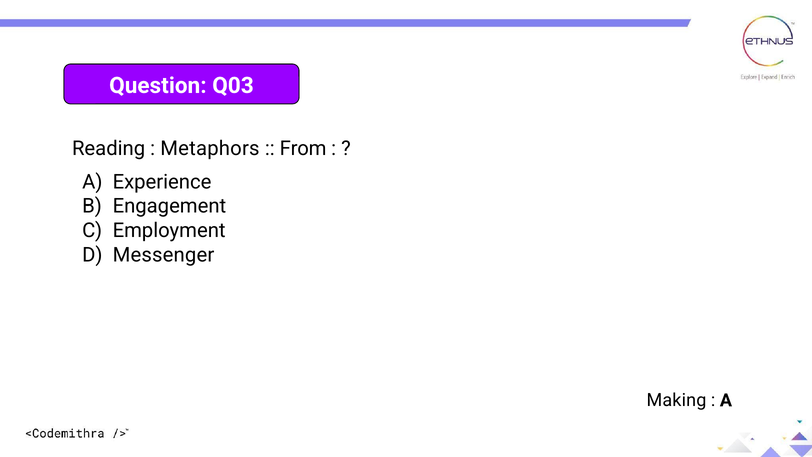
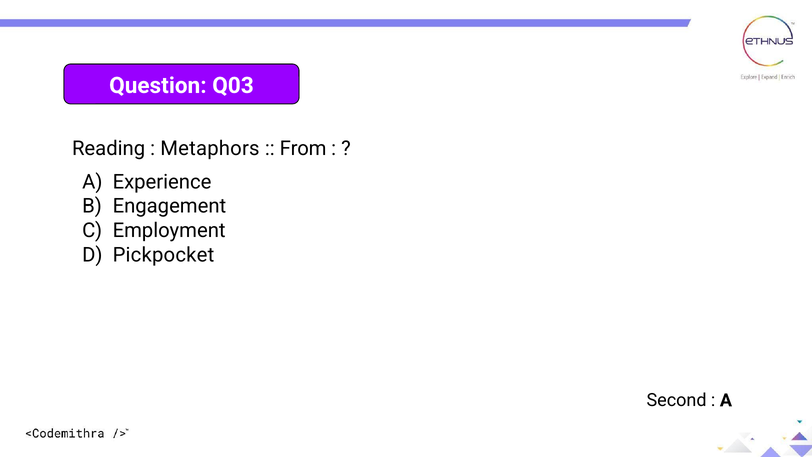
Messenger: Messenger -> Pickpocket (163, 255)
Making: Making -> Second (677, 400)
